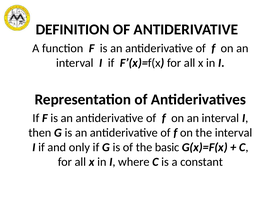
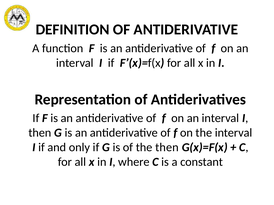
the basic: basic -> then (167, 148)
